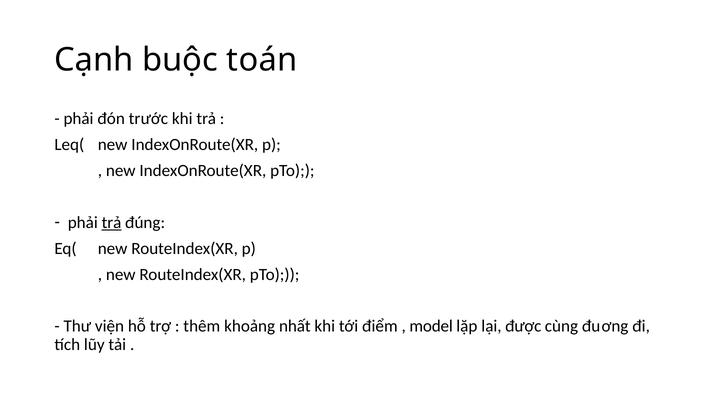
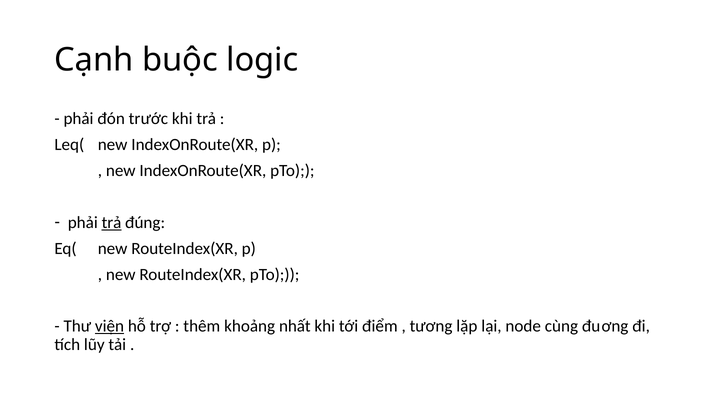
toán: toán -> logic (262, 60)
viện underline: none -> present (109, 326)
model: model -> tương (431, 326)
được: được -> node (523, 326)
